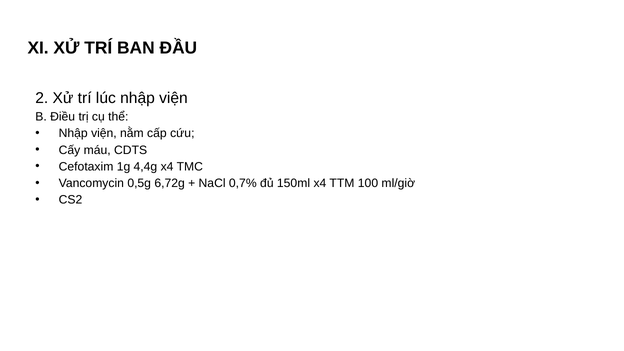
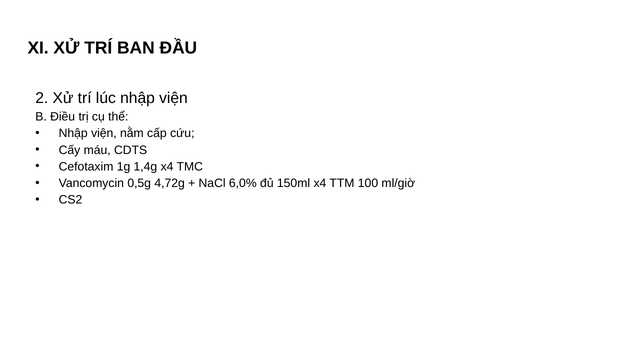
4,4g: 4,4g -> 1,4g (145, 167)
6,72g: 6,72g -> 4,72g (170, 183)
0,7%: 0,7% -> 6,0% (243, 183)
